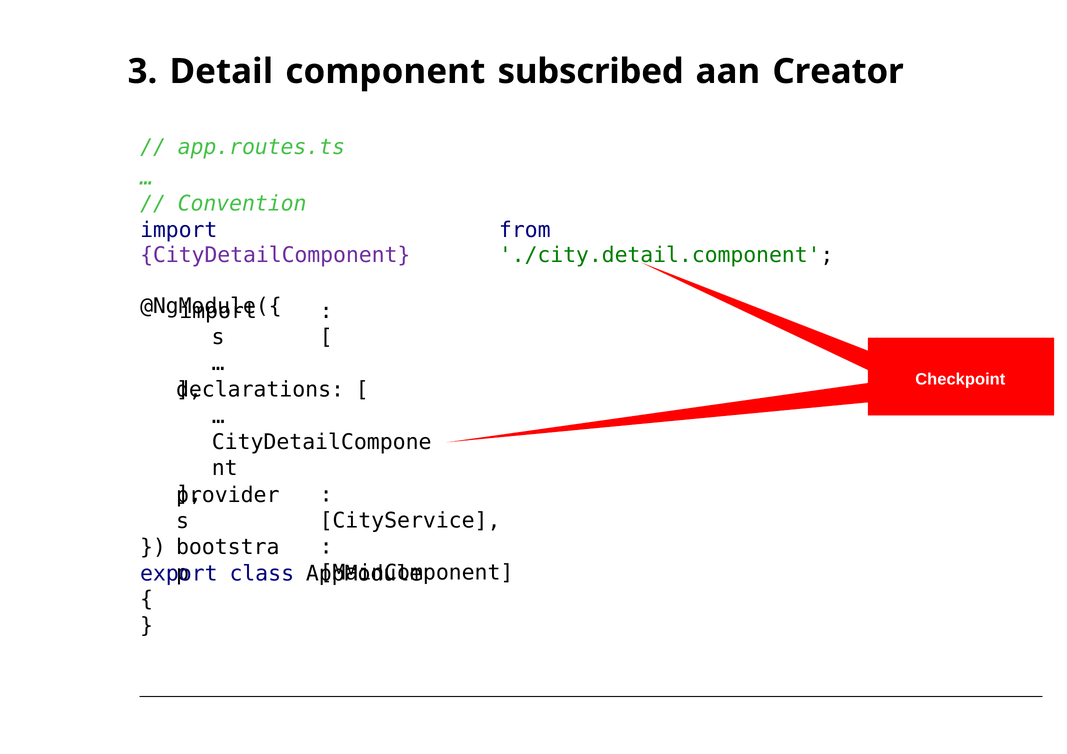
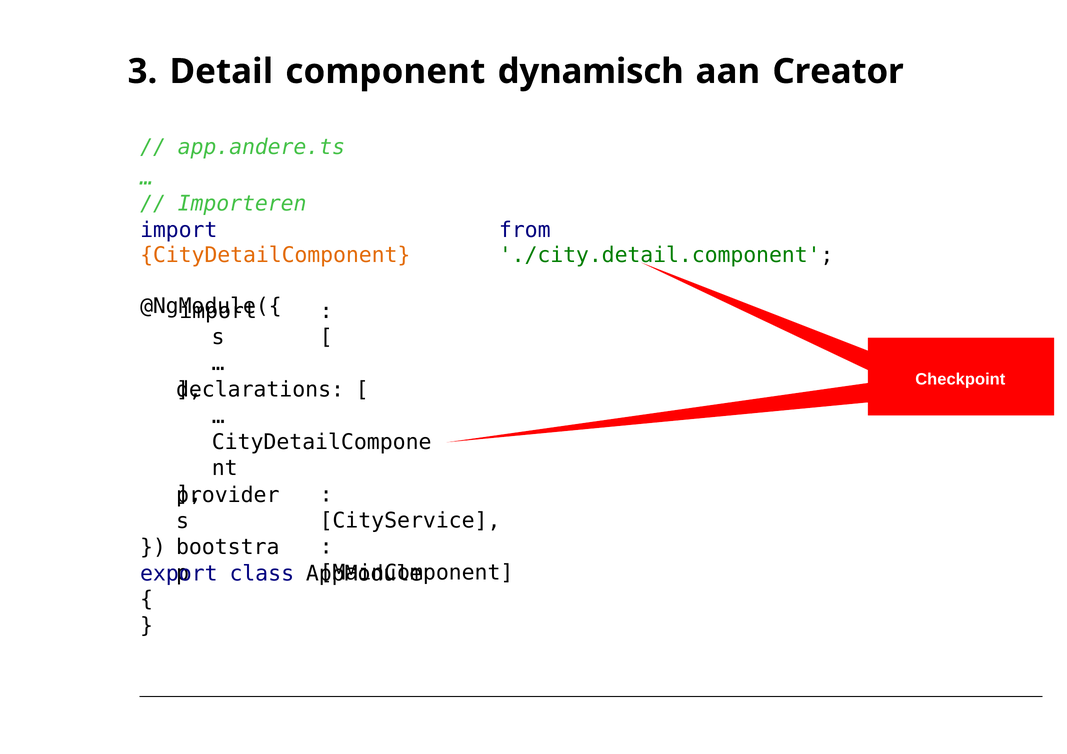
subscribed: subscribed -> dynamisch (591, 72)
app.routes.ts: app.routes.ts -> app.andere.ts (261, 147)
Convention: Convention -> Importeren (242, 204)
CityDetailComponent colour: purple -> orange (275, 255)
